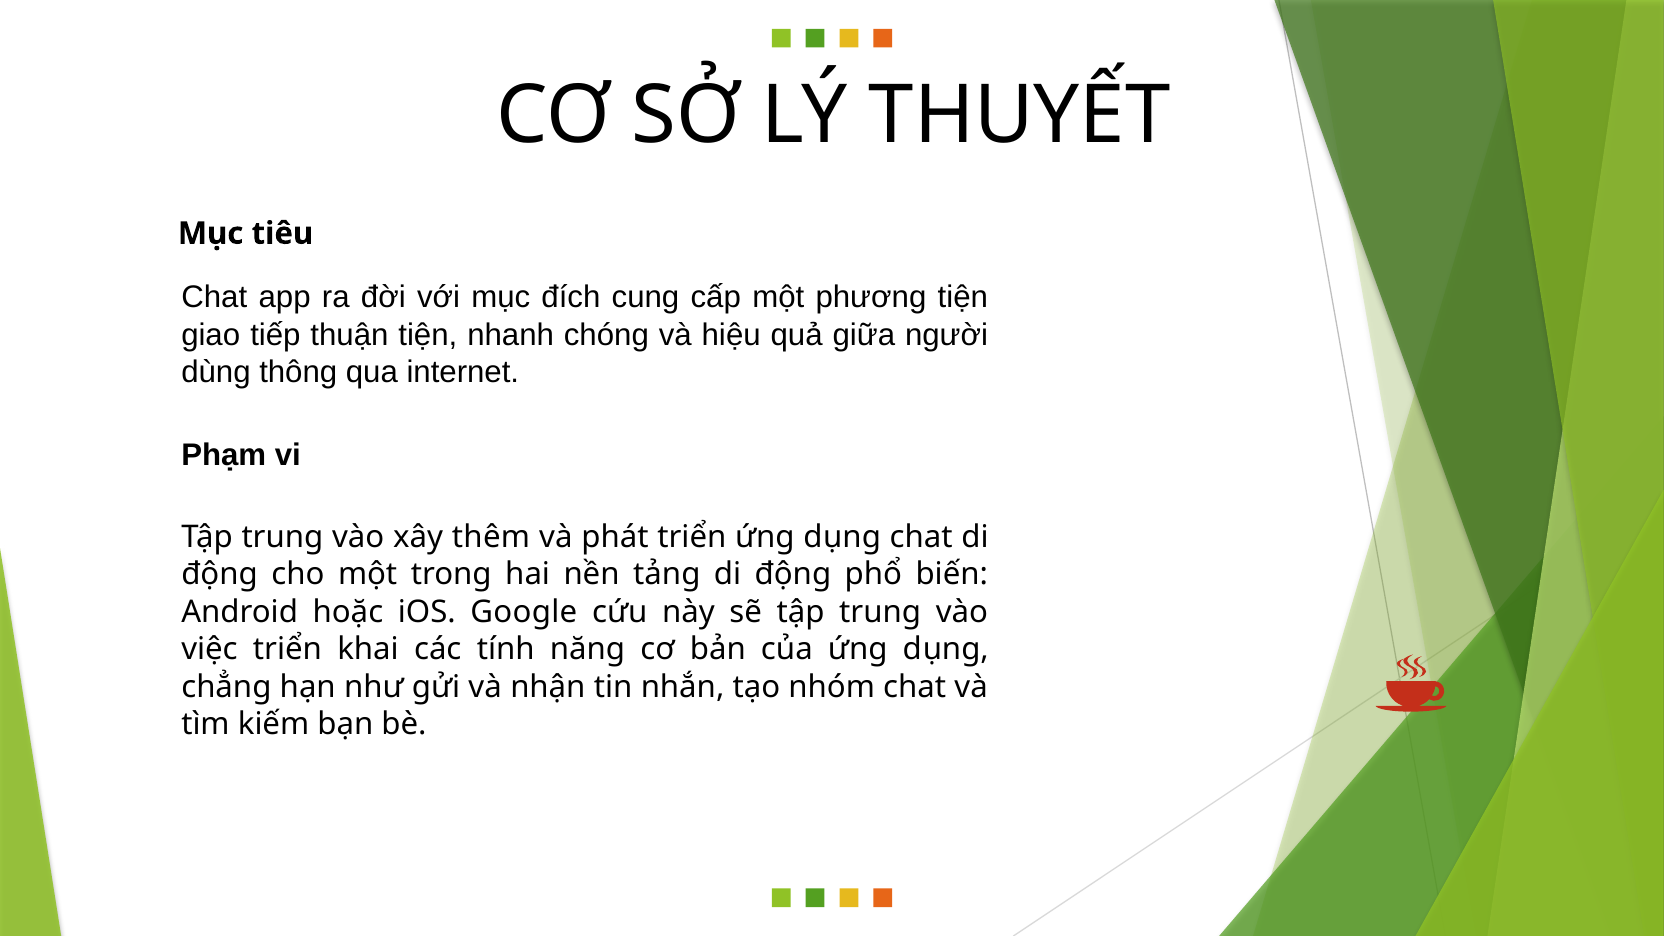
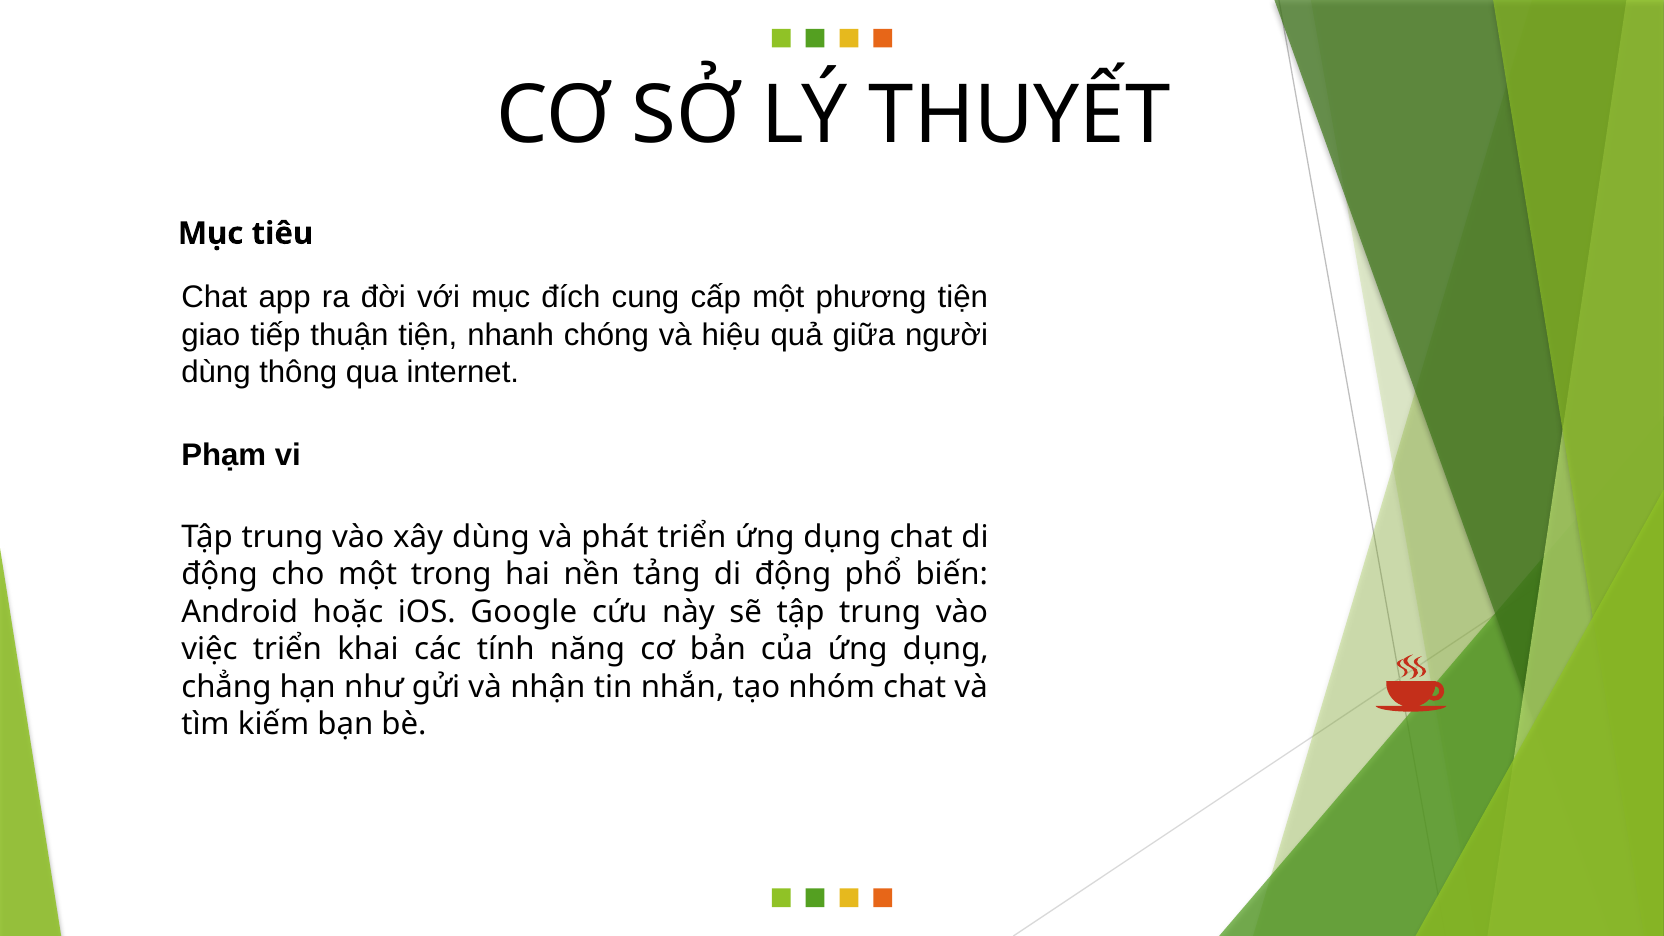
xây thêm: thêm -> dùng (491, 537)
